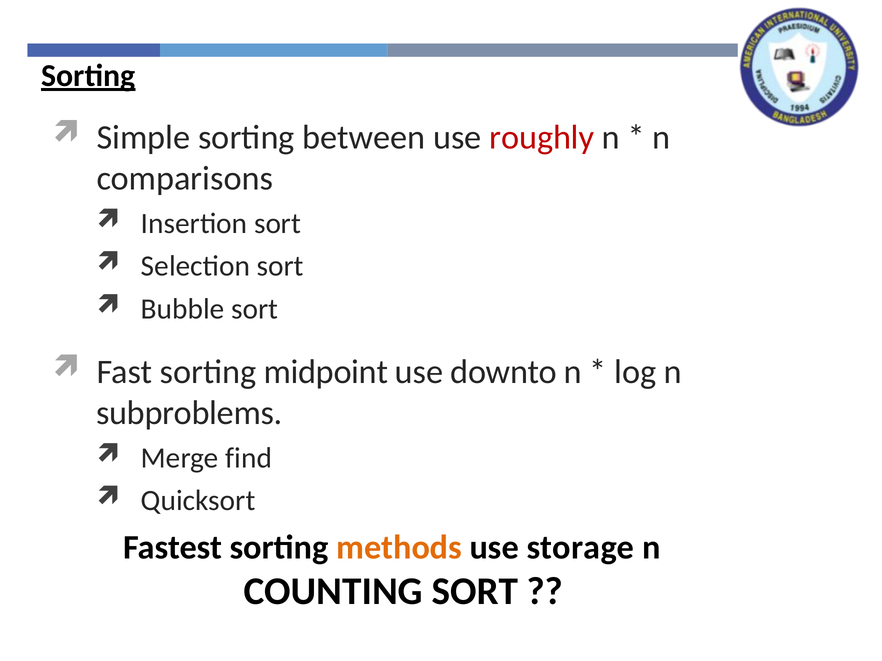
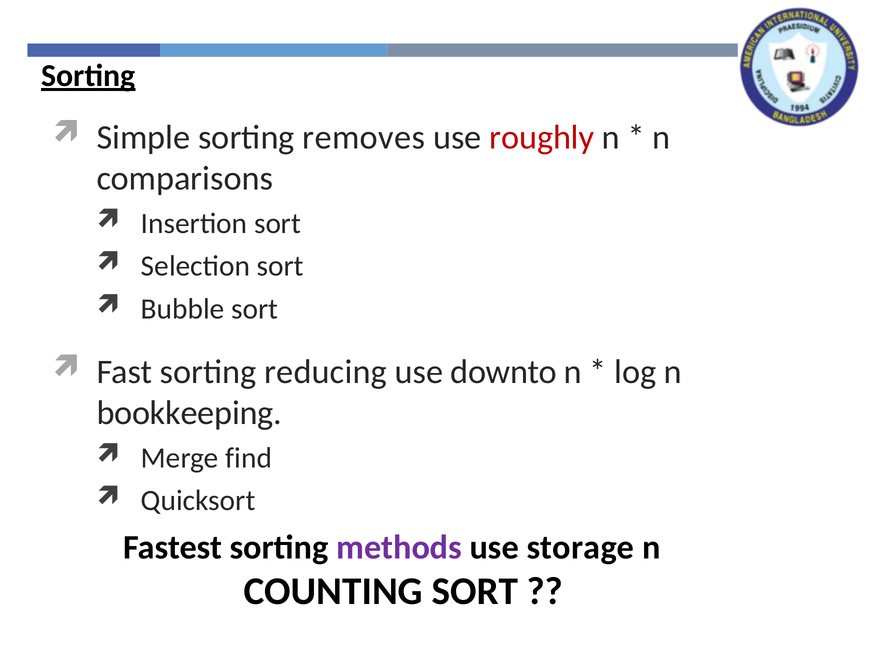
between: between -> removes (364, 137)
midpoint: midpoint -> reducing (326, 372)
subproblems: subproblems -> bookkeeping (189, 413)
methods colour: orange -> purple (399, 548)
